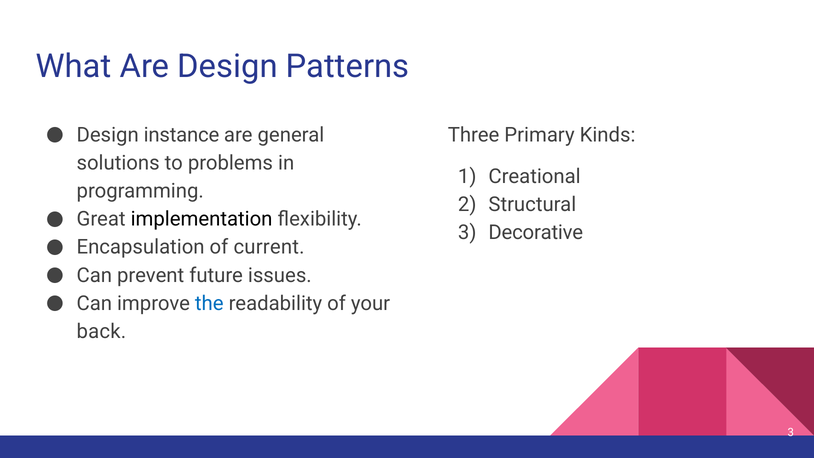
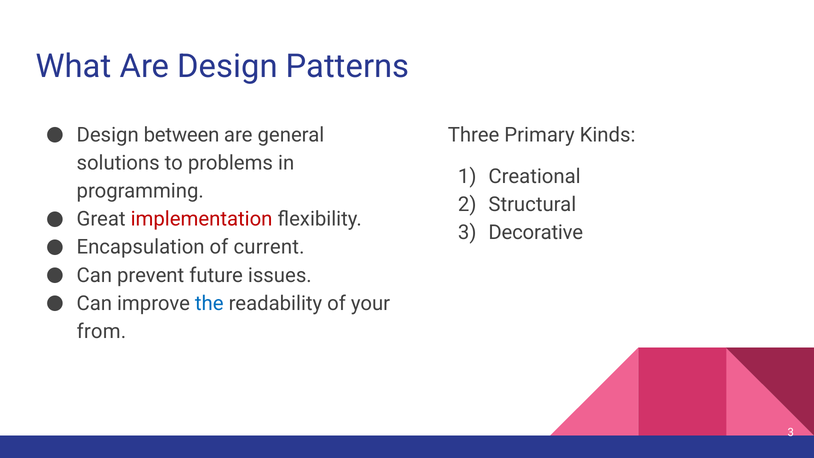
instance: instance -> between (182, 135)
implementation colour: black -> red (202, 219)
back: back -> from (101, 331)
